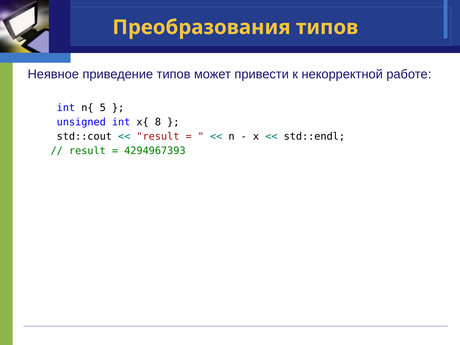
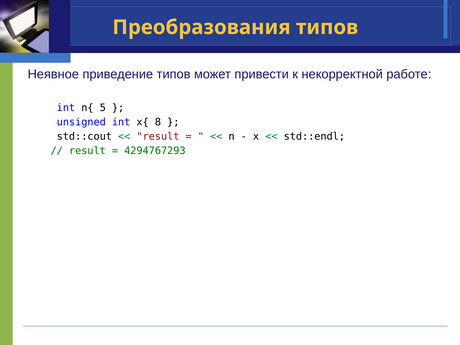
4294967393: 4294967393 -> 4294767293 (155, 151)
